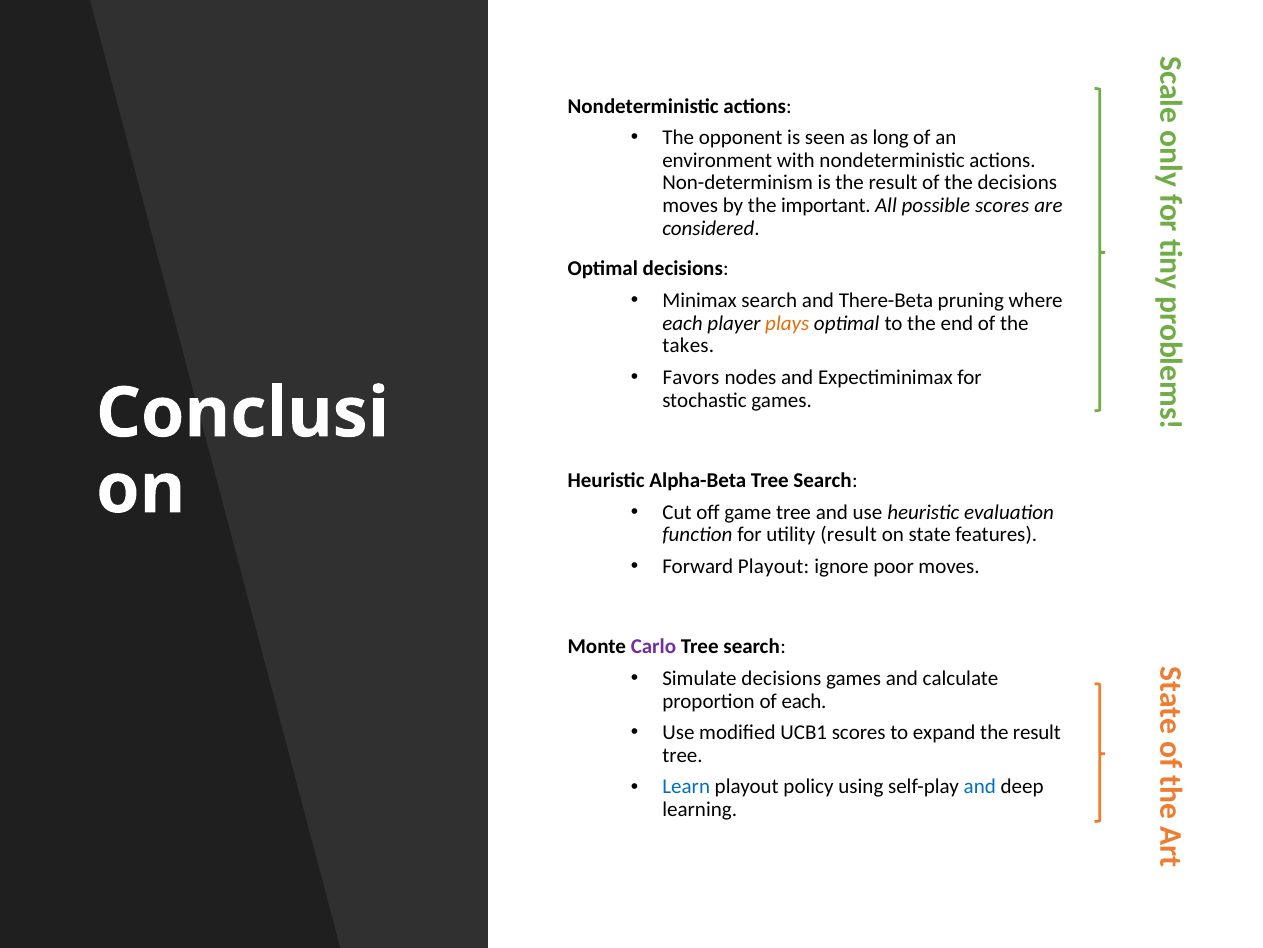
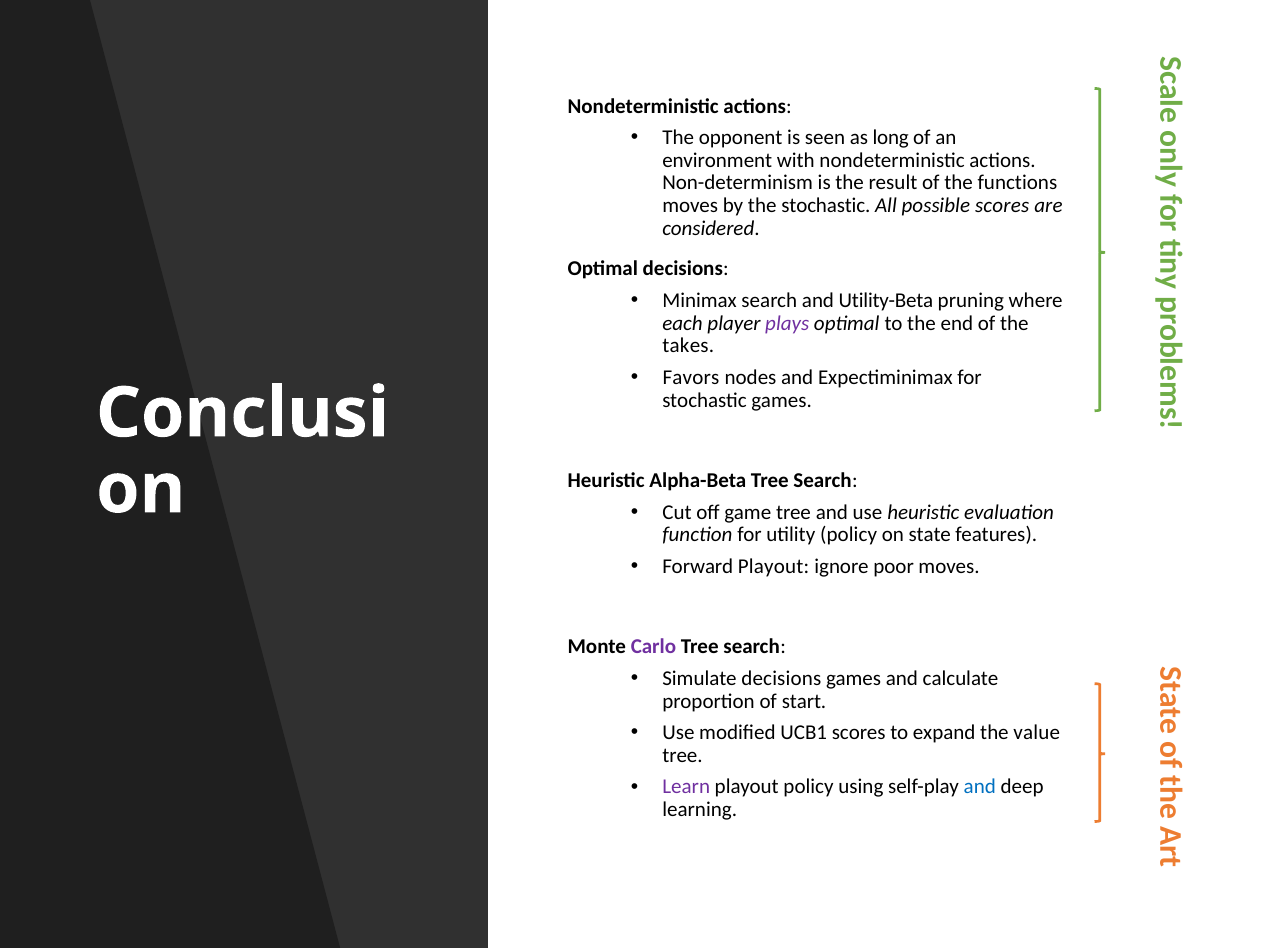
the decisions: decisions -> functions (1017, 183)
the important: important -> stochastic (826, 206)
There-Beta: There-Beta -> Utility-Beta (886, 300)
plays colour: orange -> purple (787, 323)
utility result: result -> policy (849, 535)
of each: each -> start (804, 701)
expand the result: result -> value (1037, 732)
Learn colour: blue -> purple (686, 786)
